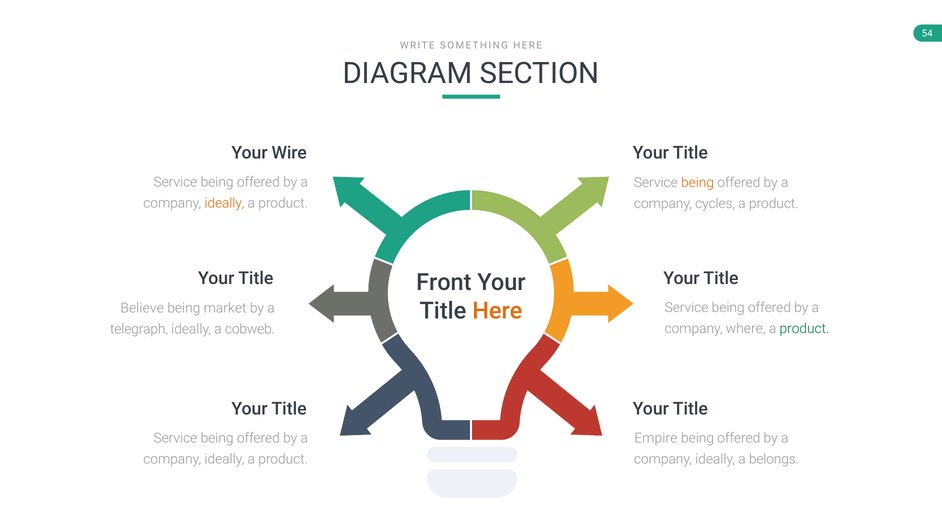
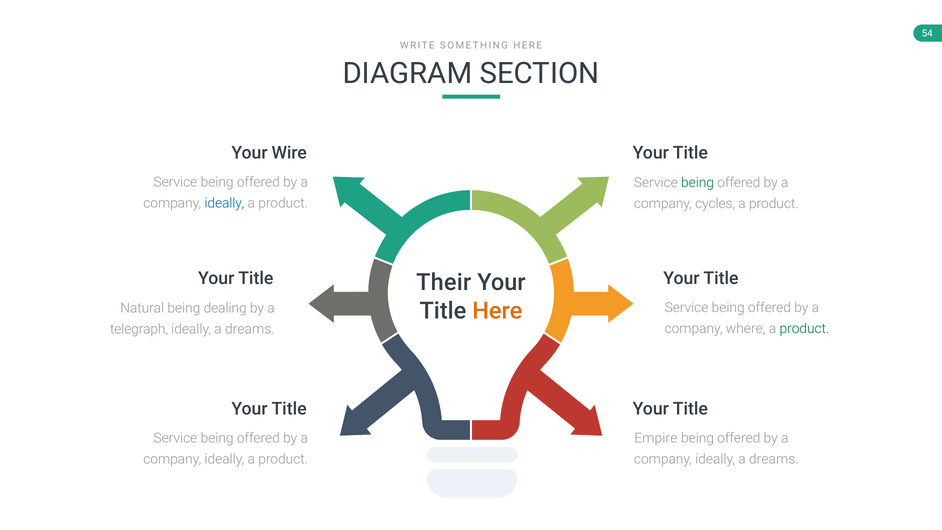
being colour: orange -> green (698, 183)
ideally colour: orange -> blue (224, 203)
Front: Front -> Their (444, 283)
Believe: Believe -> Natural (142, 308)
market: market -> dealing (225, 308)
cobweb: cobweb -> dreams (250, 329)
company ideally a belongs: belongs -> dreams (774, 459)
